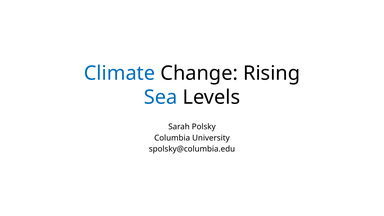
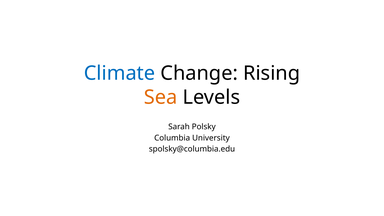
Sea colour: blue -> orange (161, 97)
